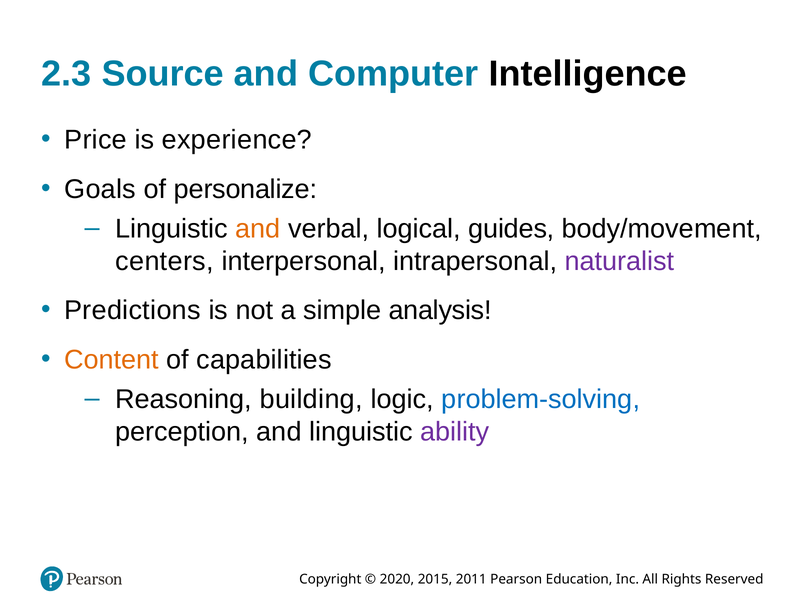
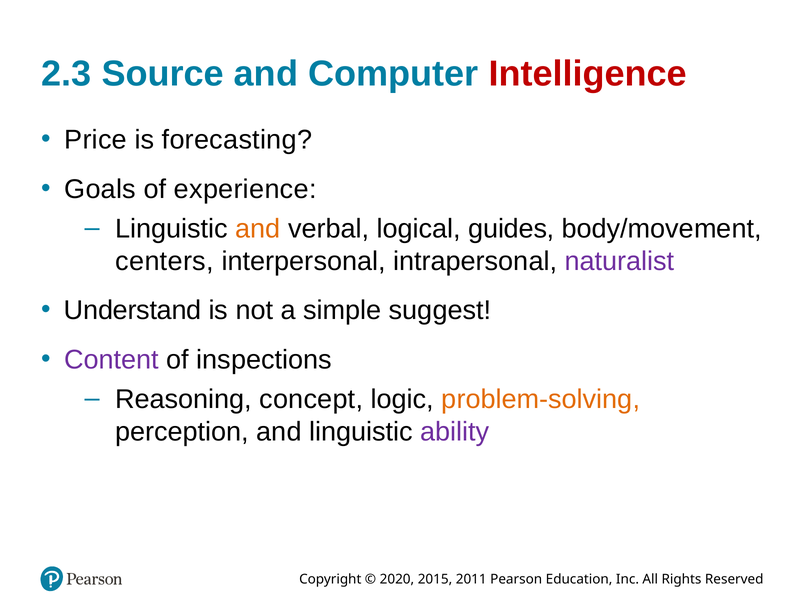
Intelligence colour: black -> red (588, 74)
experience: experience -> forecasting (237, 140)
personalize: personalize -> experience (245, 189)
Predictions: Predictions -> Understand (133, 310)
analysis: analysis -> suggest (440, 310)
Content colour: orange -> purple (111, 360)
capabilities: capabilities -> inspections (264, 360)
building: building -> concept (311, 399)
problem-solving colour: blue -> orange (541, 399)
